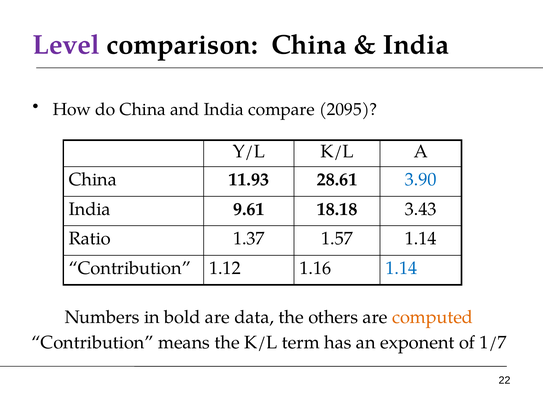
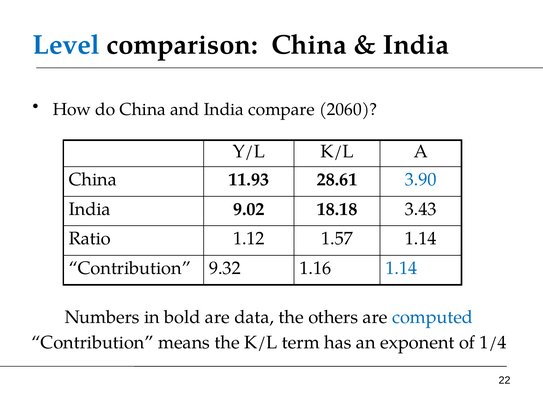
Level colour: purple -> blue (66, 45)
2095: 2095 -> 2060 (348, 109)
9.61: 9.61 -> 9.02 (249, 209)
1.37: 1.37 -> 1.12 (249, 239)
1.12: 1.12 -> 9.32 (225, 268)
computed colour: orange -> blue (433, 317)
1/7: 1/7 -> 1/4 (493, 343)
